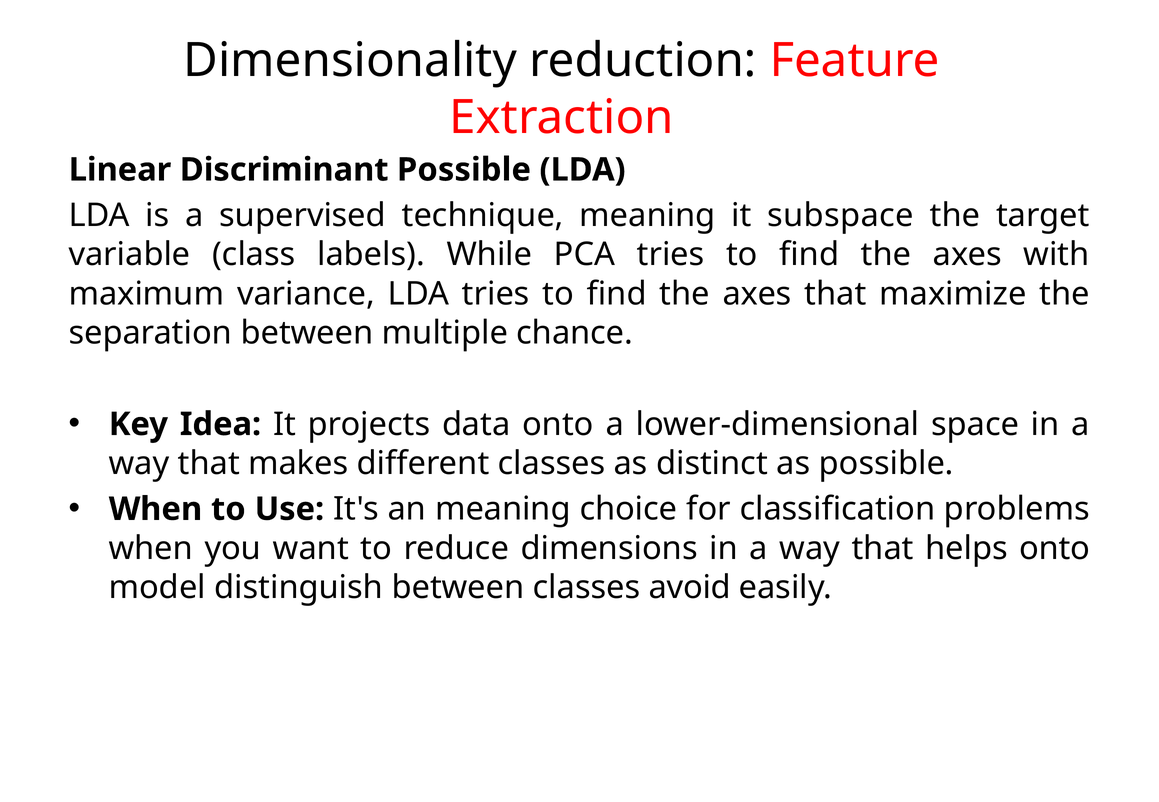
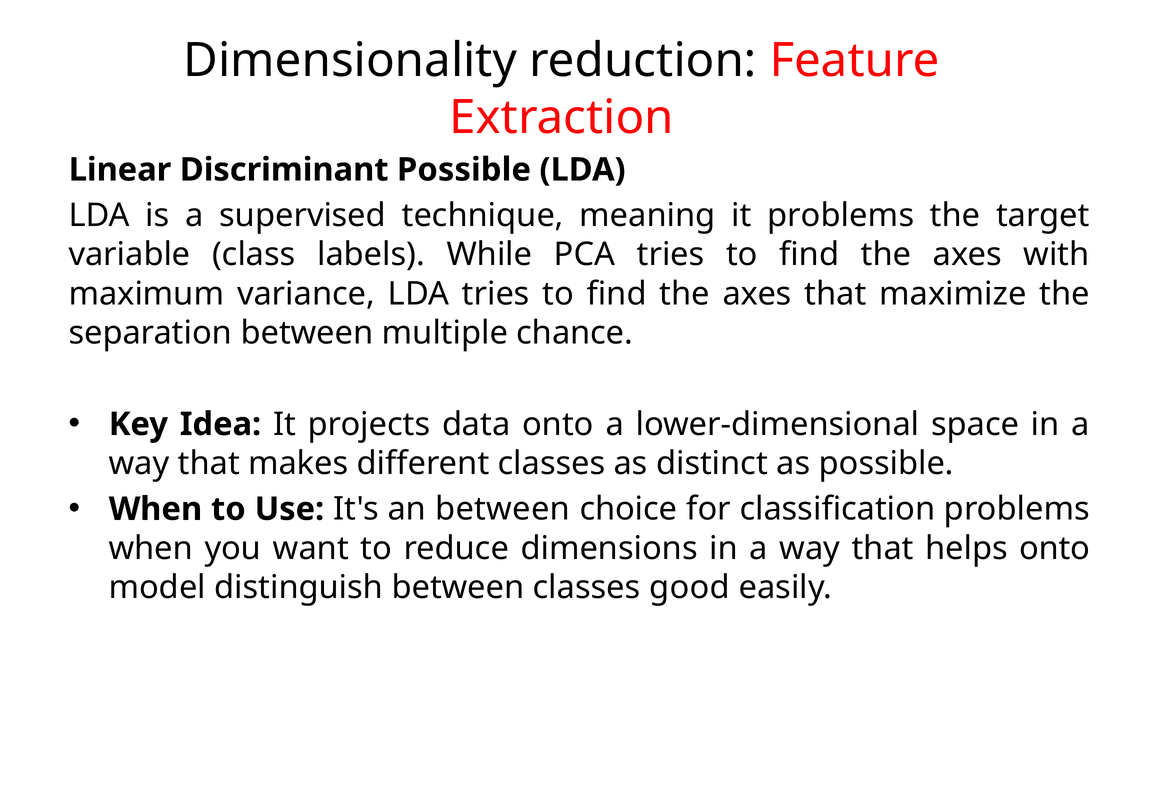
it subspace: subspace -> problems (841, 216)
an meaning: meaning -> between (503, 509)
avoid: avoid -> good (689, 588)
